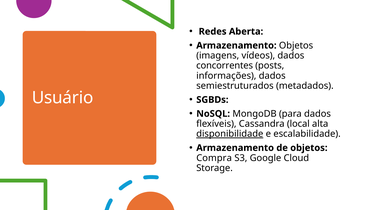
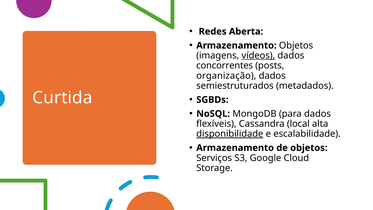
vídeos underline: none -> present (258, 56)
informações: informações -> organização (226, 76)
Usuário: Usuário -> Curtida (62, 98)
Compra: Compra -> Serviços (214, 158)
